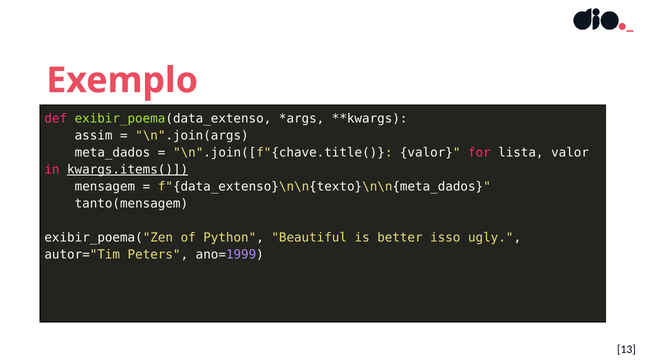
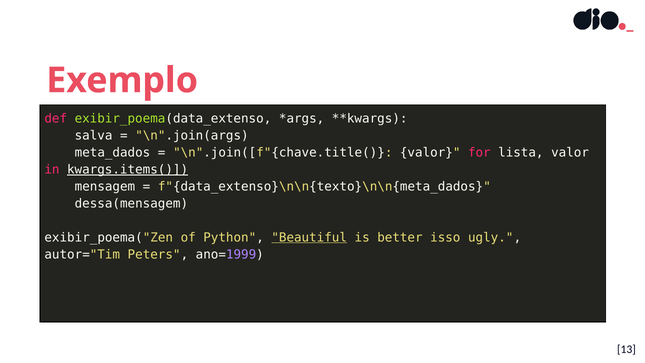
assim: assim -> salva (94, 136)
tanto(mensagem: tanto(mensagem -> dessa(mensagem (131, 203)
Beautiful underline: none -> present (309, 237)
